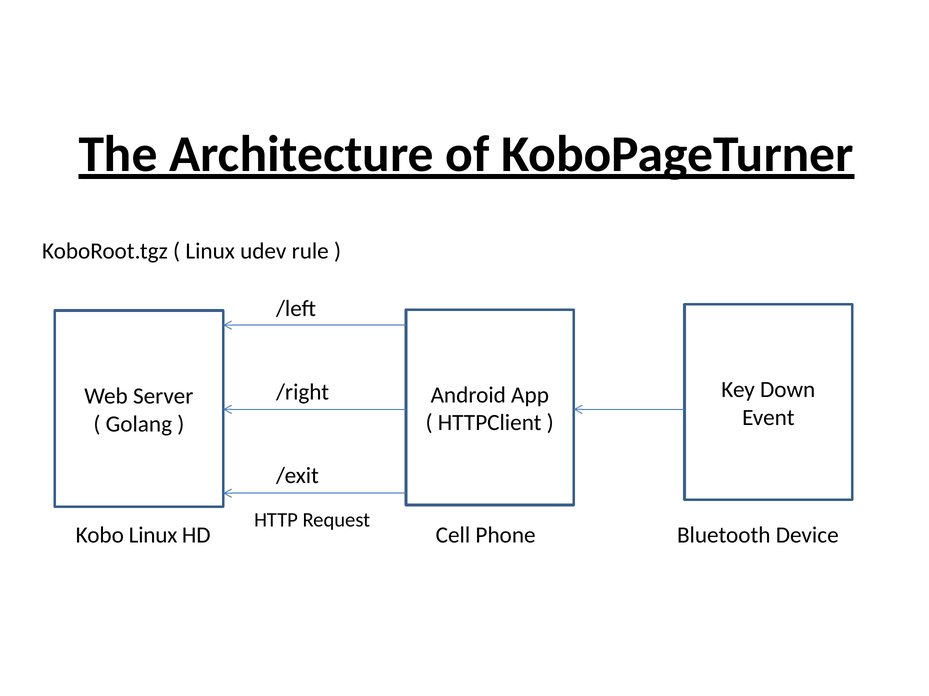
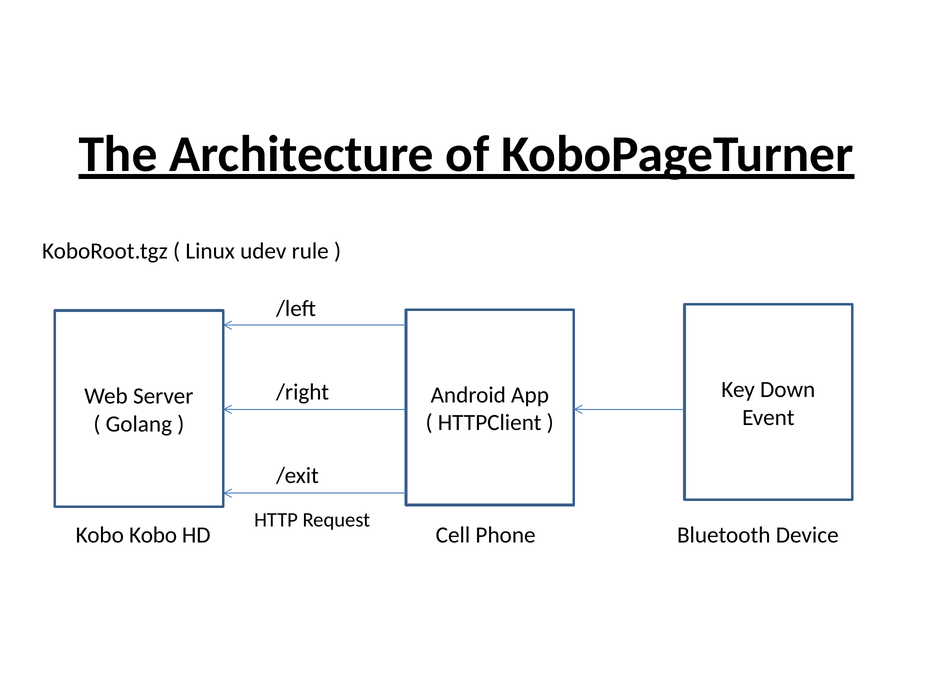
Kobo Linux: Linux -> Kobo (153, 536)
